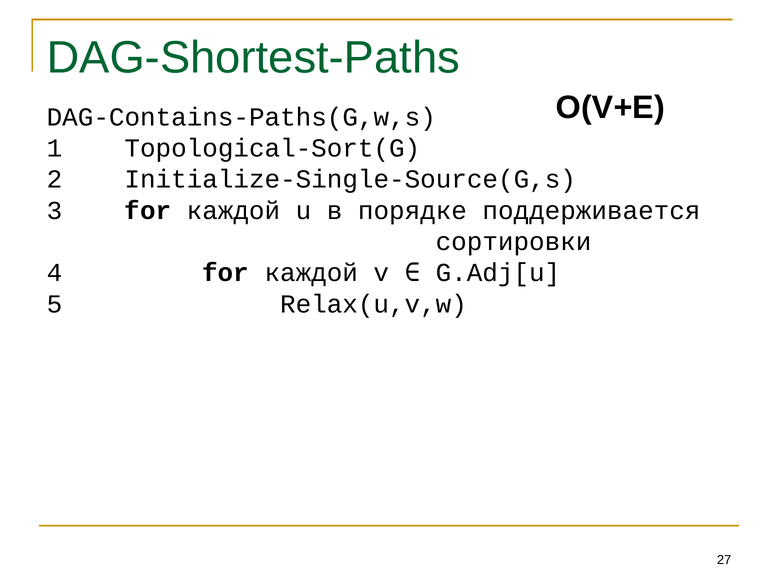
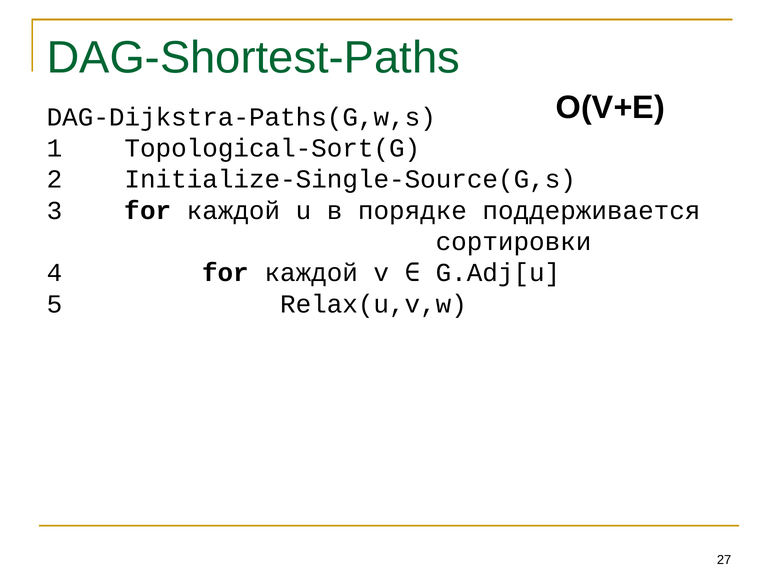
DAG-Contains-Paths(G,w,s: DAG-Contains-Paths(G,w,s -> DAG-Dijkstra-Paths(G,w,s (241, 117)
